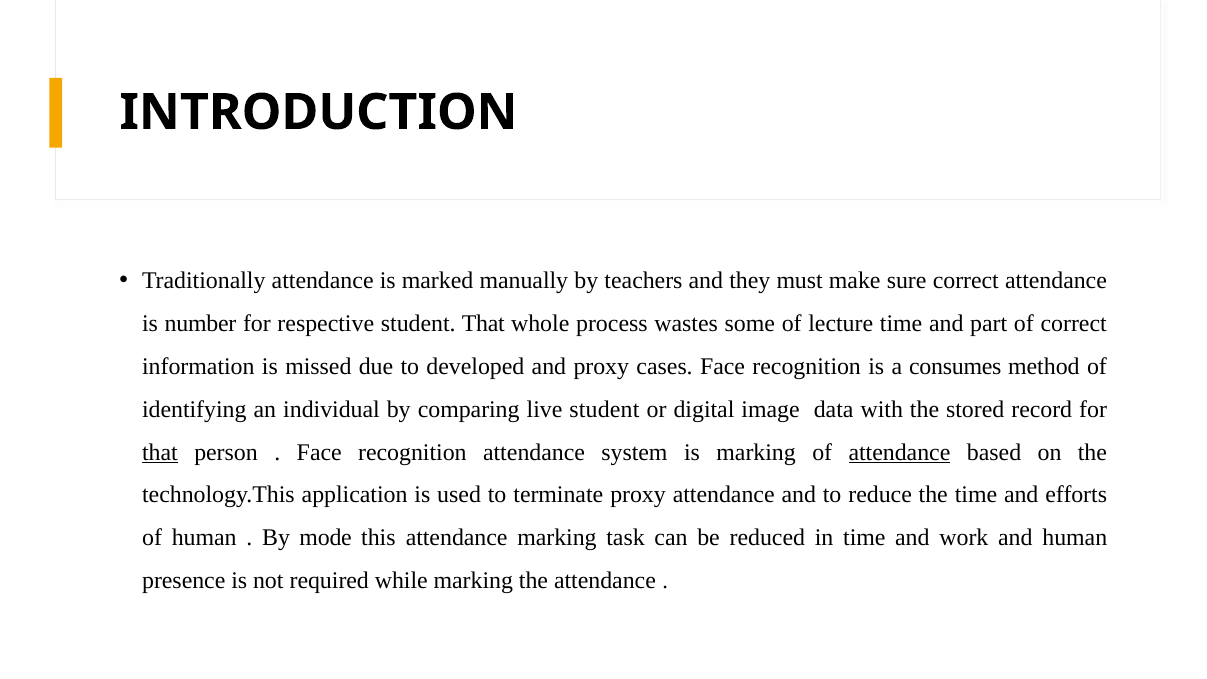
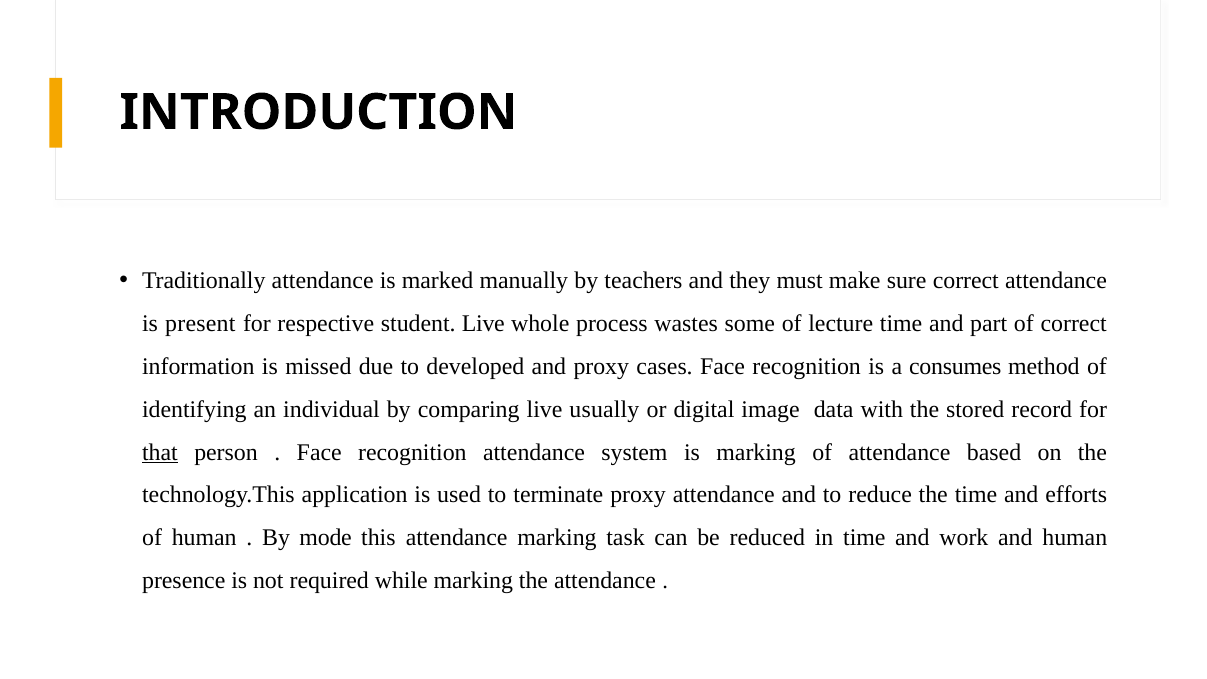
number: number -> present (200, 323)
student That: That -> Live (483, 323)
live student: student -> usually (604, 409)
attendance underline: present -> none (899, 452)
